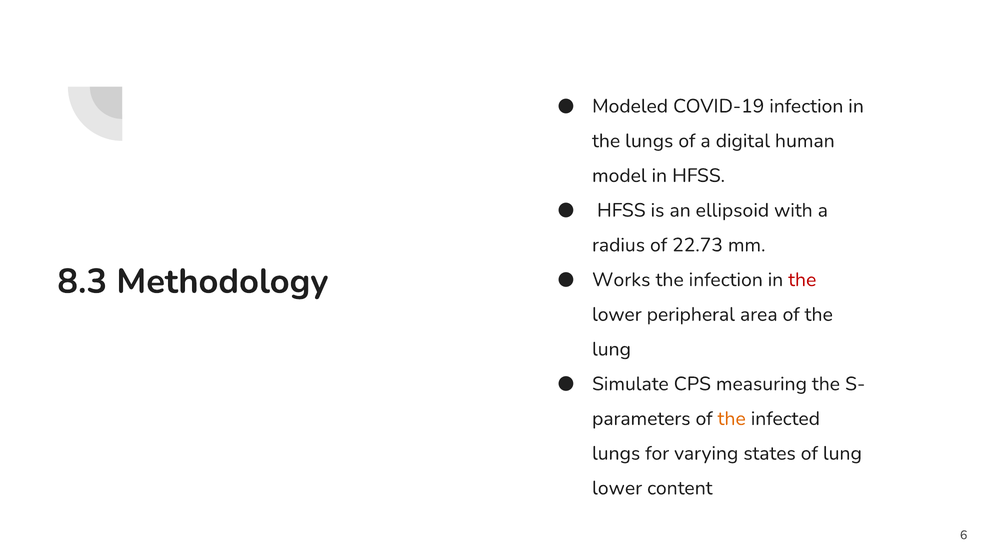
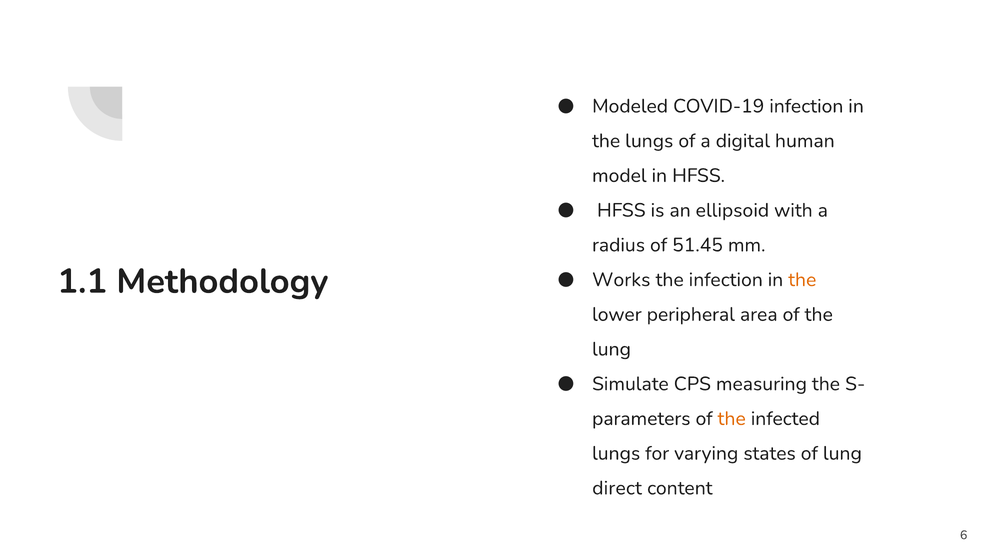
22.73: 22.73 -> 51.45 (698, 245)
8.3: 8.3 -> 1.1 (82, 282)
the colour: red -> orange (802, 280)
lower: lower -> direct (617, 489)
